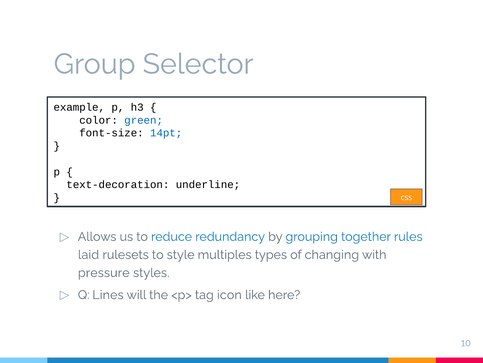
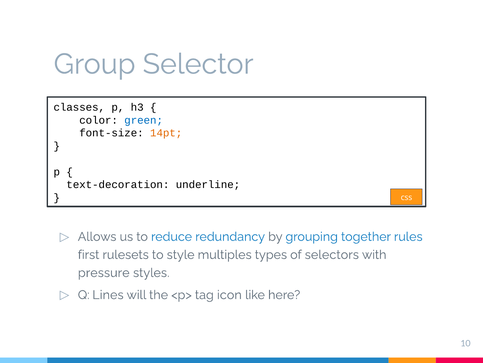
example: example -> classes (79, 107)
14pt colour: blue -> orange (166, 133)
laid: laid -> first (89, 254)
changing: changing -> selectors (332, 254)
